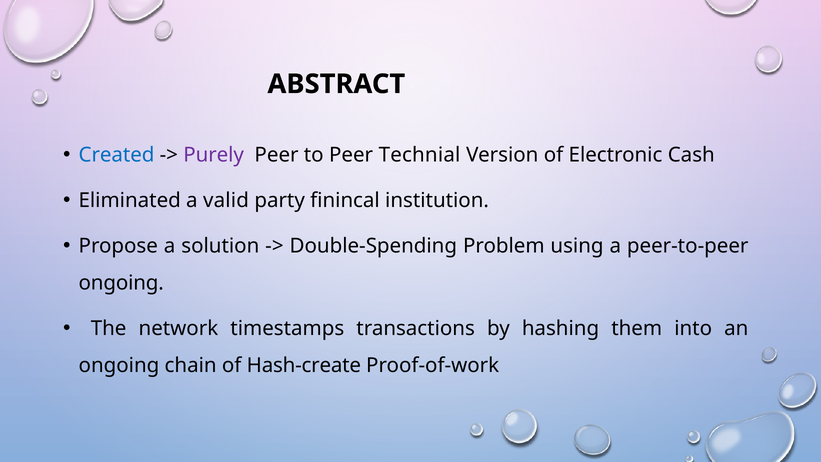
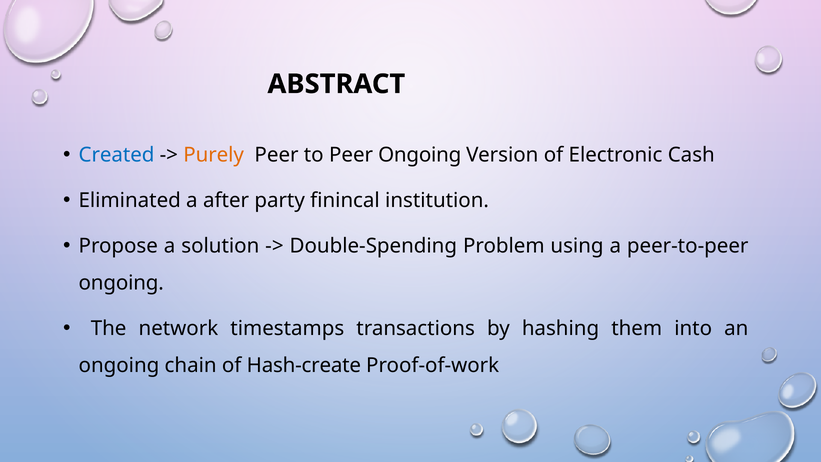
Purely colour: purple -> orange (214, 155)
Peer Technial: Technial -> Ongoing (420, 155)
valid: valid -> after (226, 200)
